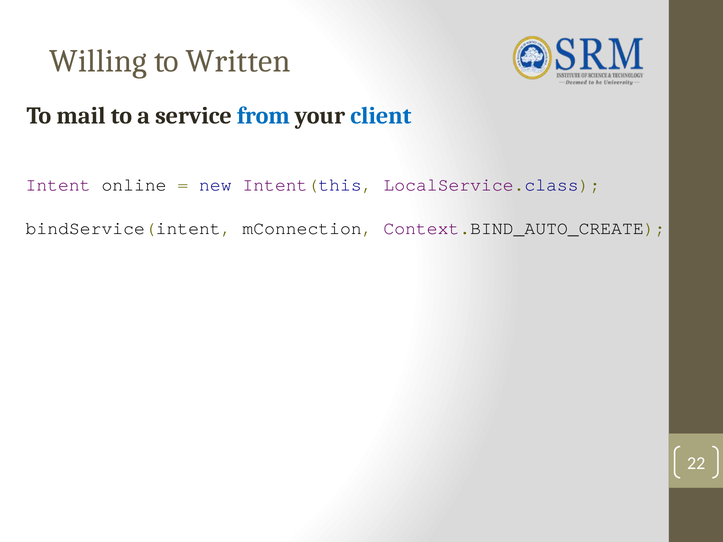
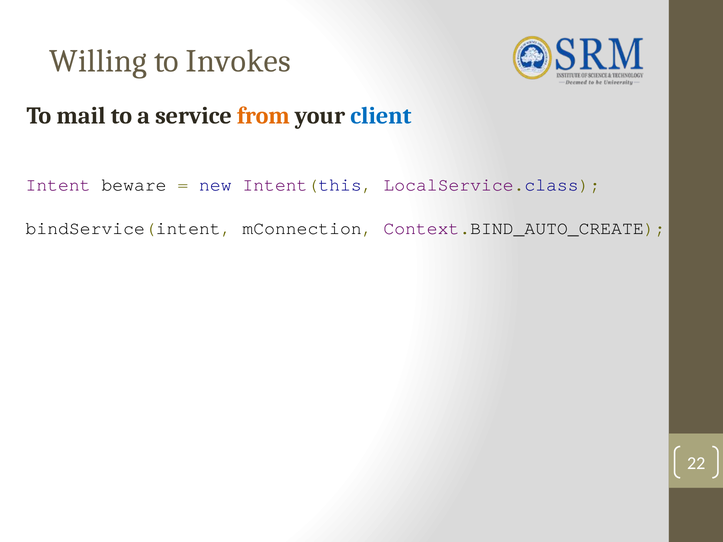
Written: Written -> Invokes (238, 61)
from colour: blue -> orange (263, 116)
online: online -> beware (134, 185)
